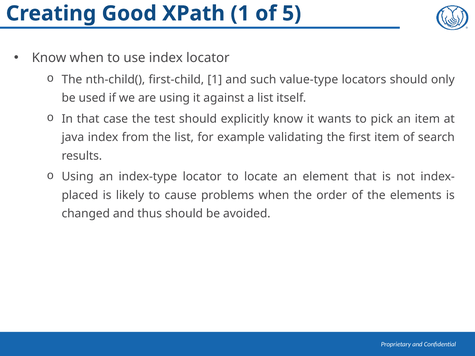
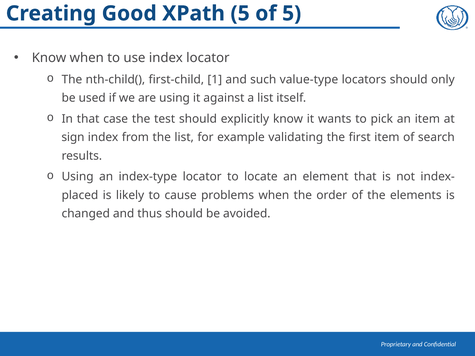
XPath 1: 1 -> 5 (240, 13)
java: java -> sign (73, 137)
